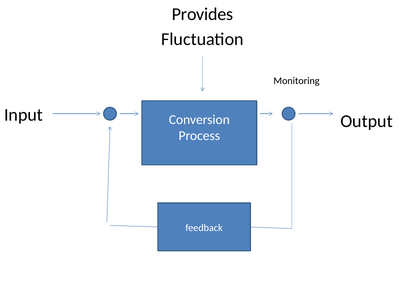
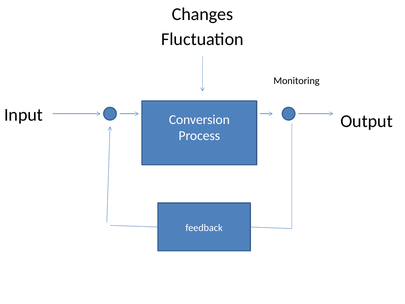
Provides: Provides -> Changes (202, 14)
